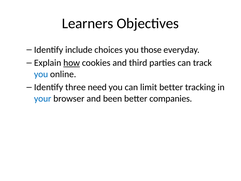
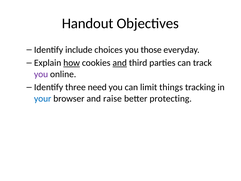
Learners: Learners -> Handout (88, 23)
and underline: none -> present (120, 63)
you colour: blue -> purple (41, 74)
limit better: better -> things (171, 87)
been: been -> raise (112, 98)
companies: companies -> protecting (171, 98)
